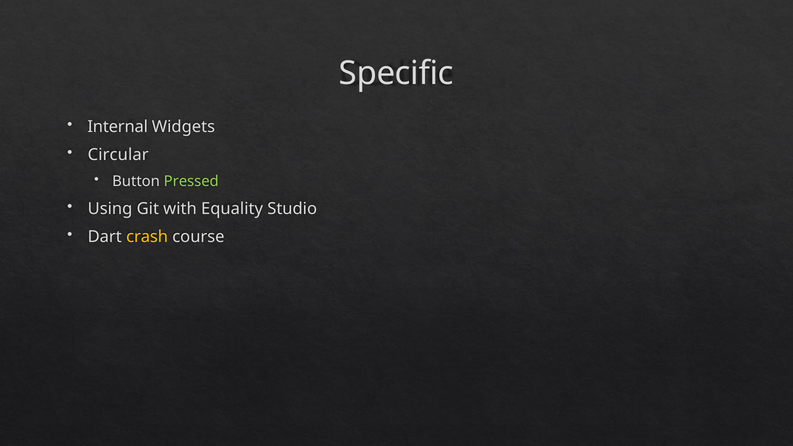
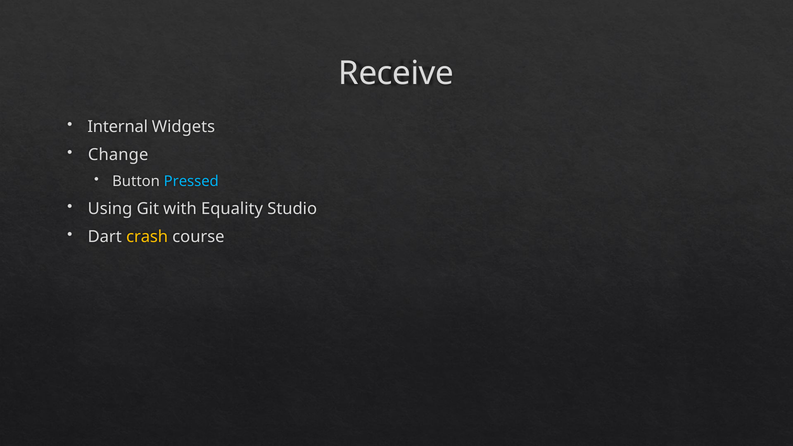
Specific: Specific -> Receive (396, 74)
Circular: Circular -> Change (118, 155)
Pressed colour: light green -> light blue (191, 181)
